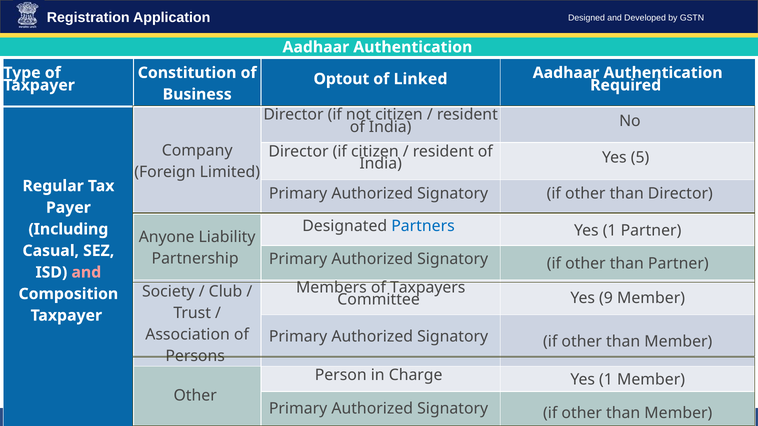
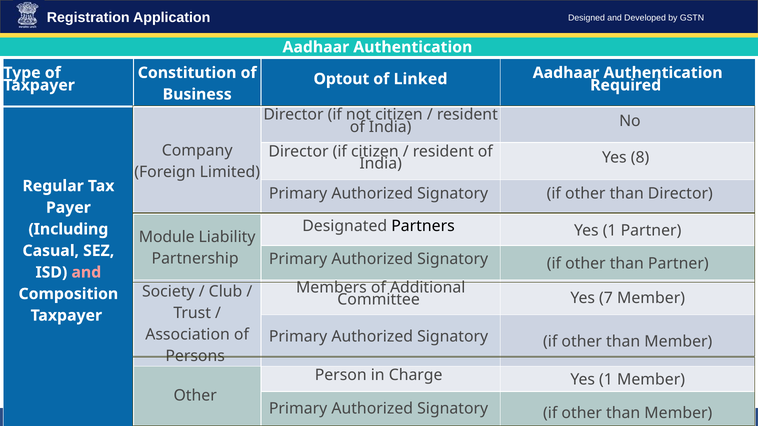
5: 5 -> 8 (640, 158)
Partners colour: blue -> black (423, 226)
Anyone: Anyone -> Module (167, 237)
Taxpayers: Taxpayers -> Additional (428, 288)
9: 9 -> 7 (606, 298)
